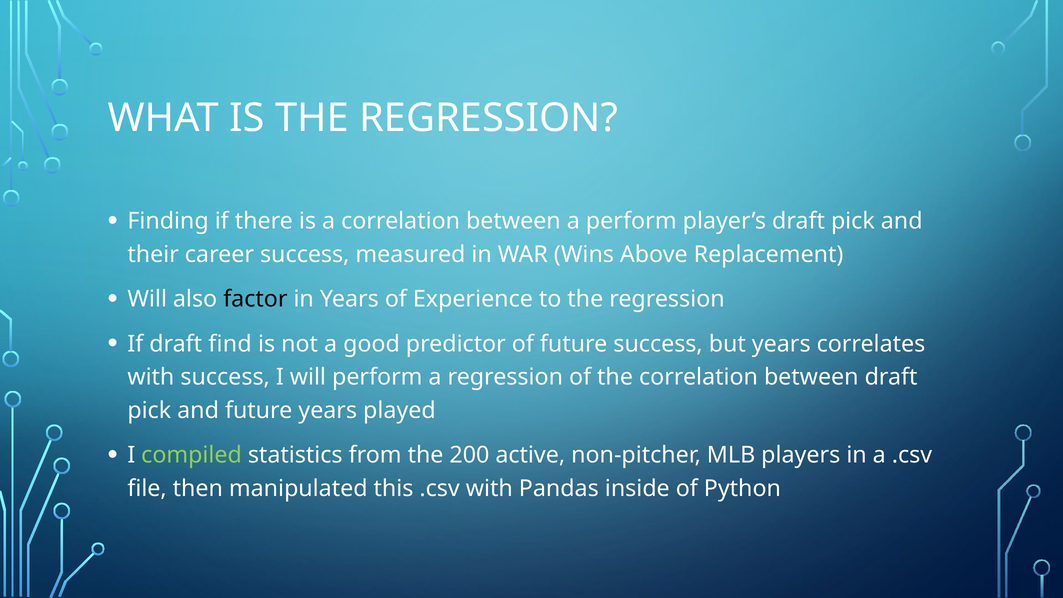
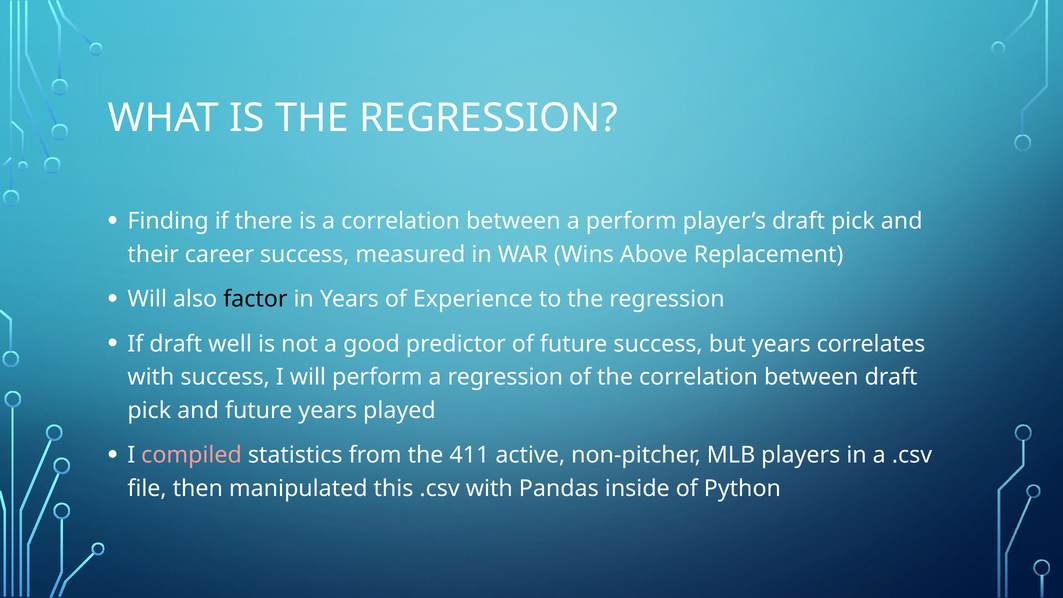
find: find -> well (230, 344)
compiled colour: light green -> pink (192, 455)
200: 200 -> 411 (469, 455)
